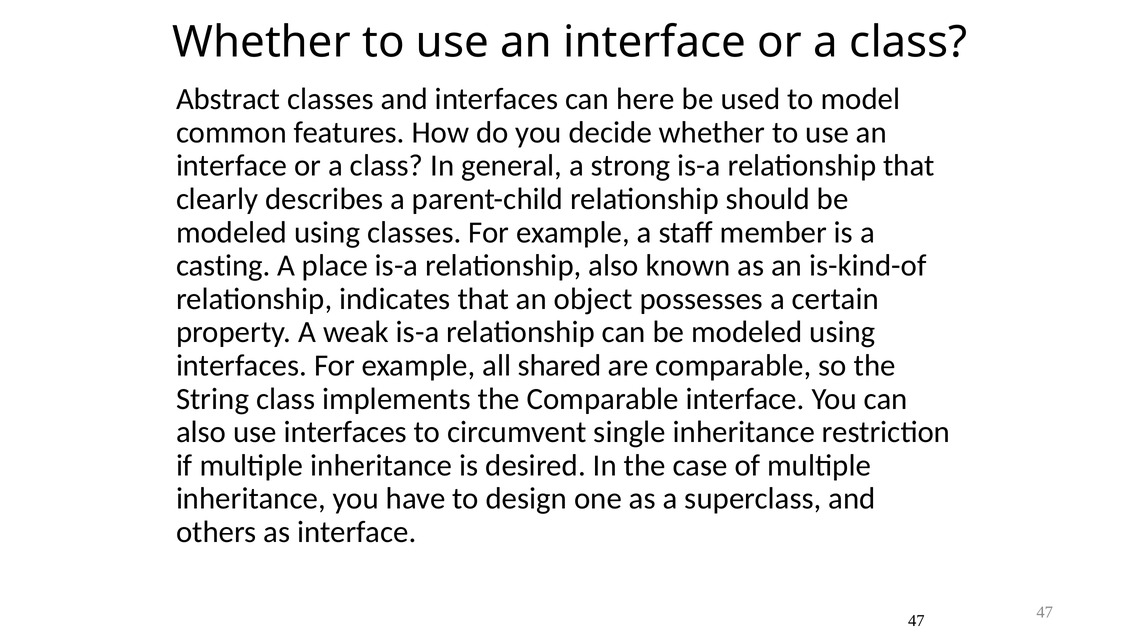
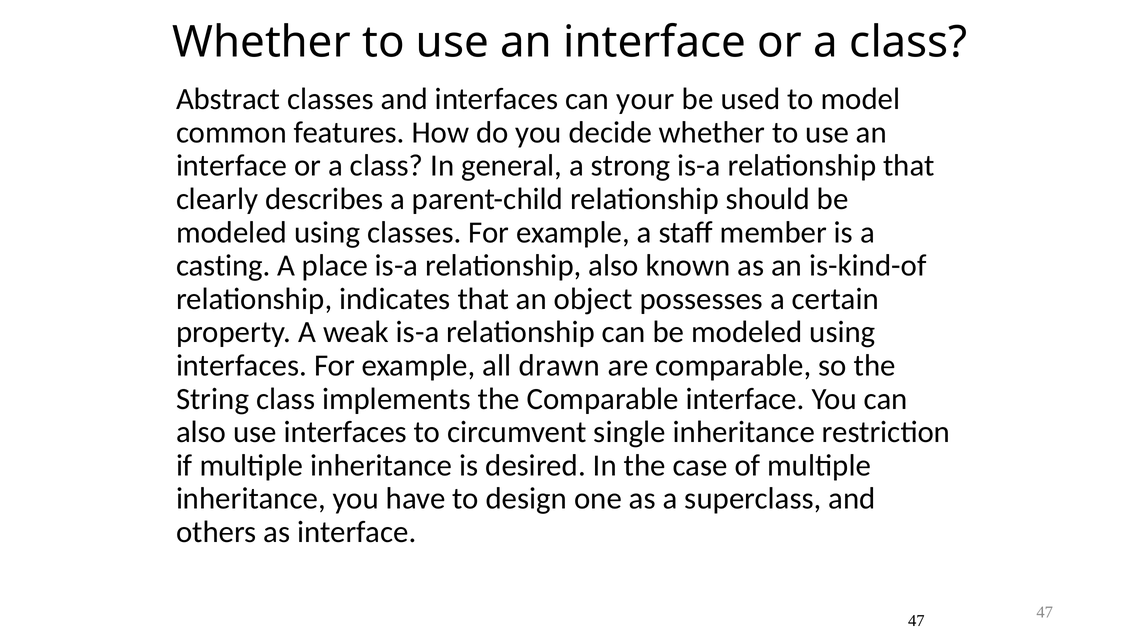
here: here -> your (645, 99)
shared: shared -> drawn (559, 366)
